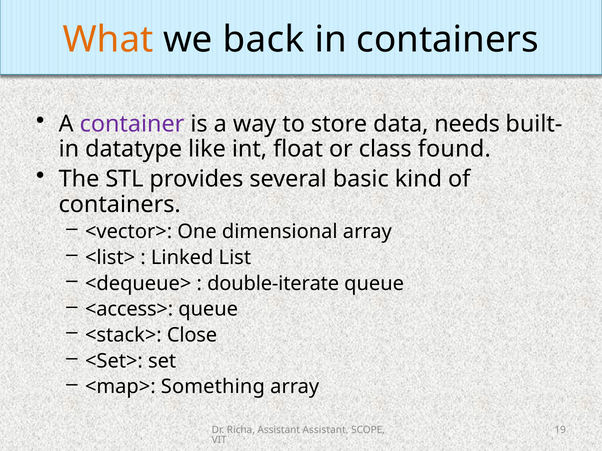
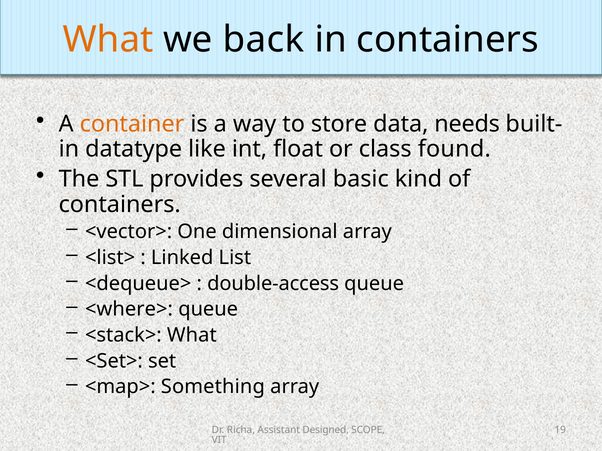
container colour: purple -> orange (132, 124)
double-iterate: double-iterate -> double-access (273, 284)
<access>: <access> -> <where> (129, 310)
<stack> Close: Close -> What (192, 336)
Assistant Assistant: Assistant -> Designed (326, 430)
